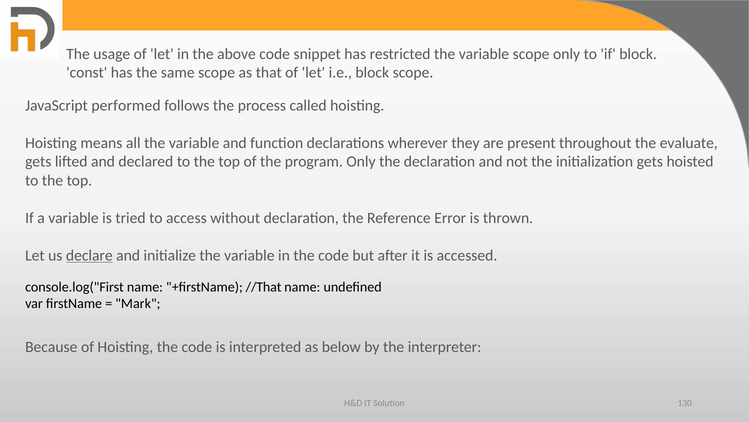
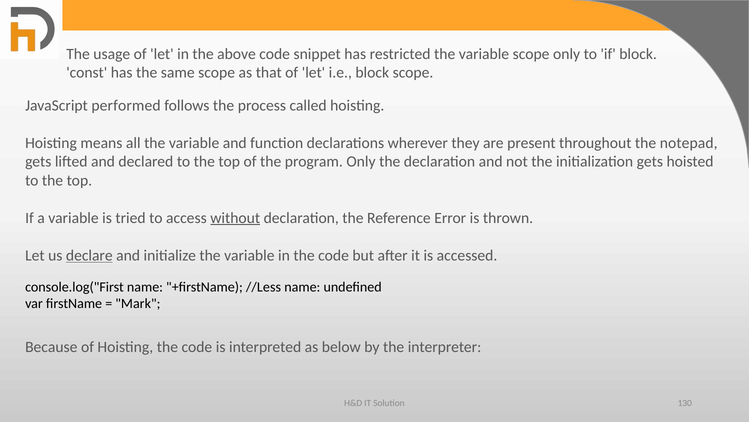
evaluate: evaluate -> notepad (689, 143)
without underline: none -> present (235, 218)
//That: //That -> //Less (264, 286)
